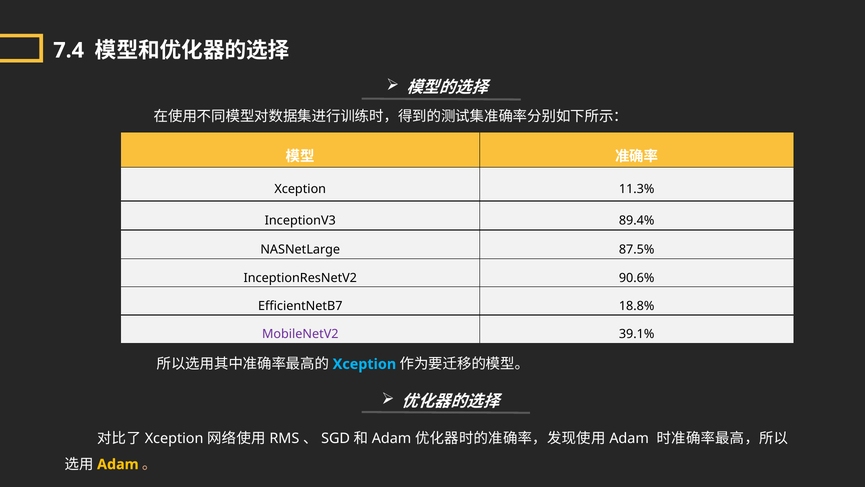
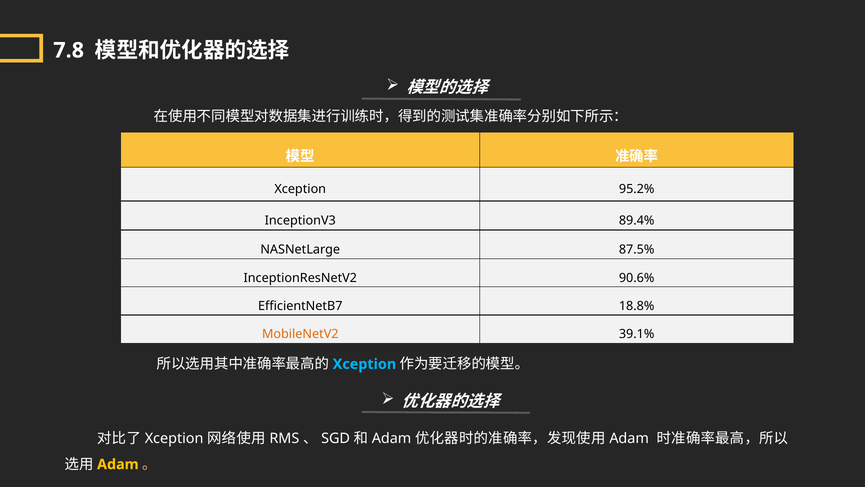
7.4: 7.4 -> 7.8 (69, 50)
11.3%: 11.3% -> 95.2% (637, 189)
MobileNetV2 colour: purple -> orange (300, 334)
